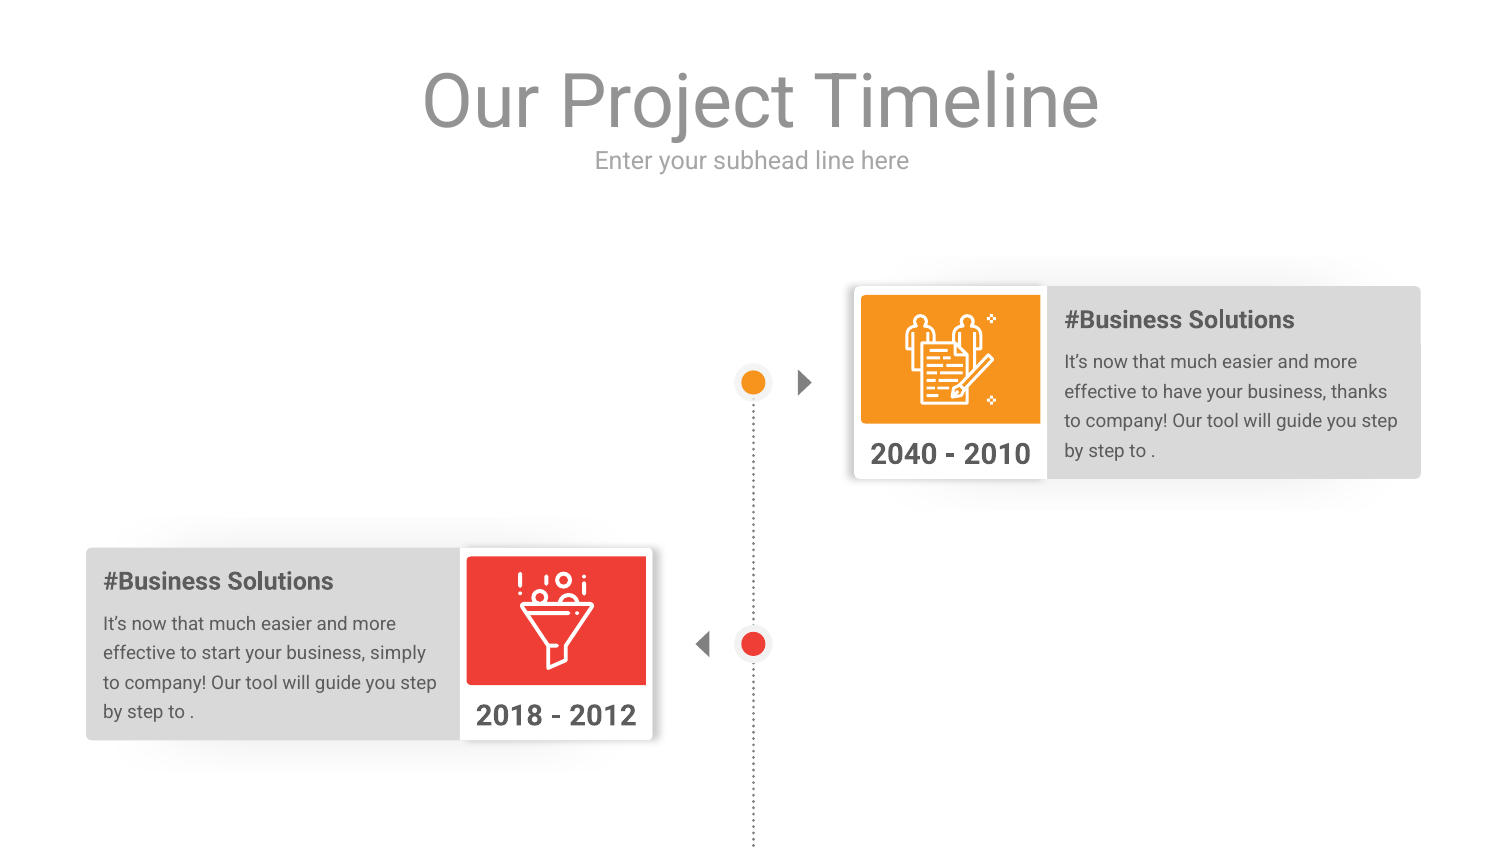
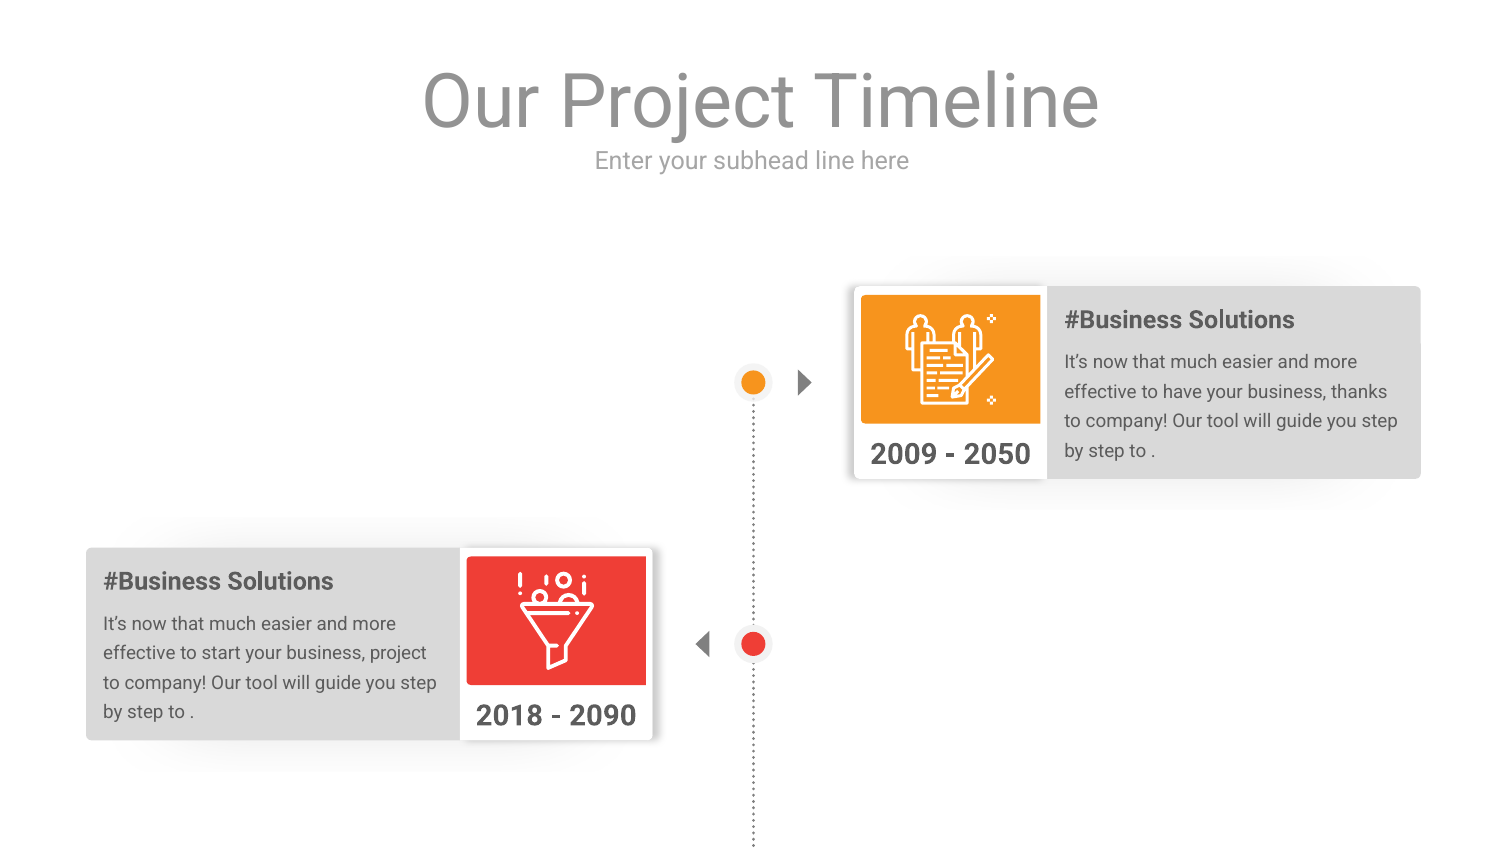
2040: 2040 -> 2009 (904, 454)
2010: 2010 -> 2050 (997, 454)
business simply: simply -> project (398, 653)
2012: 2012 -> 2090 (603, 715)
